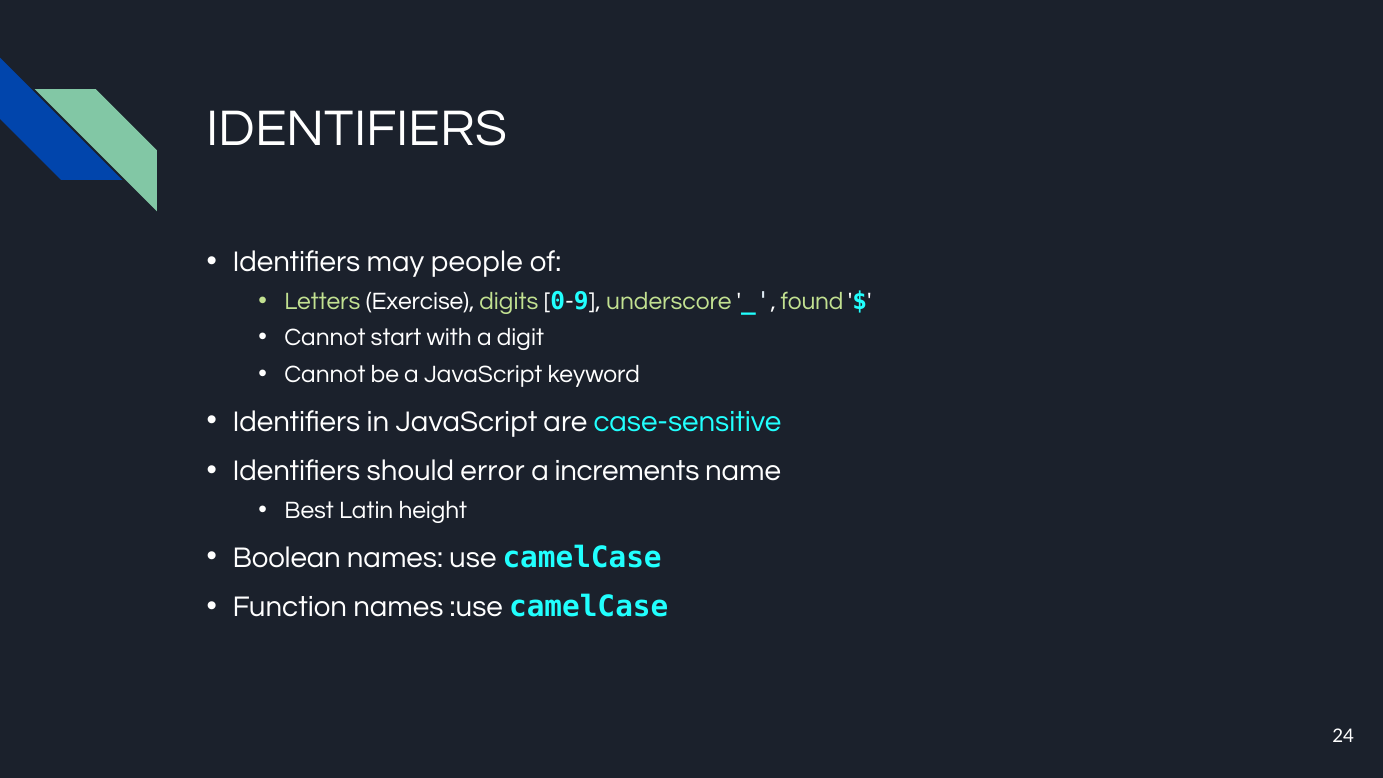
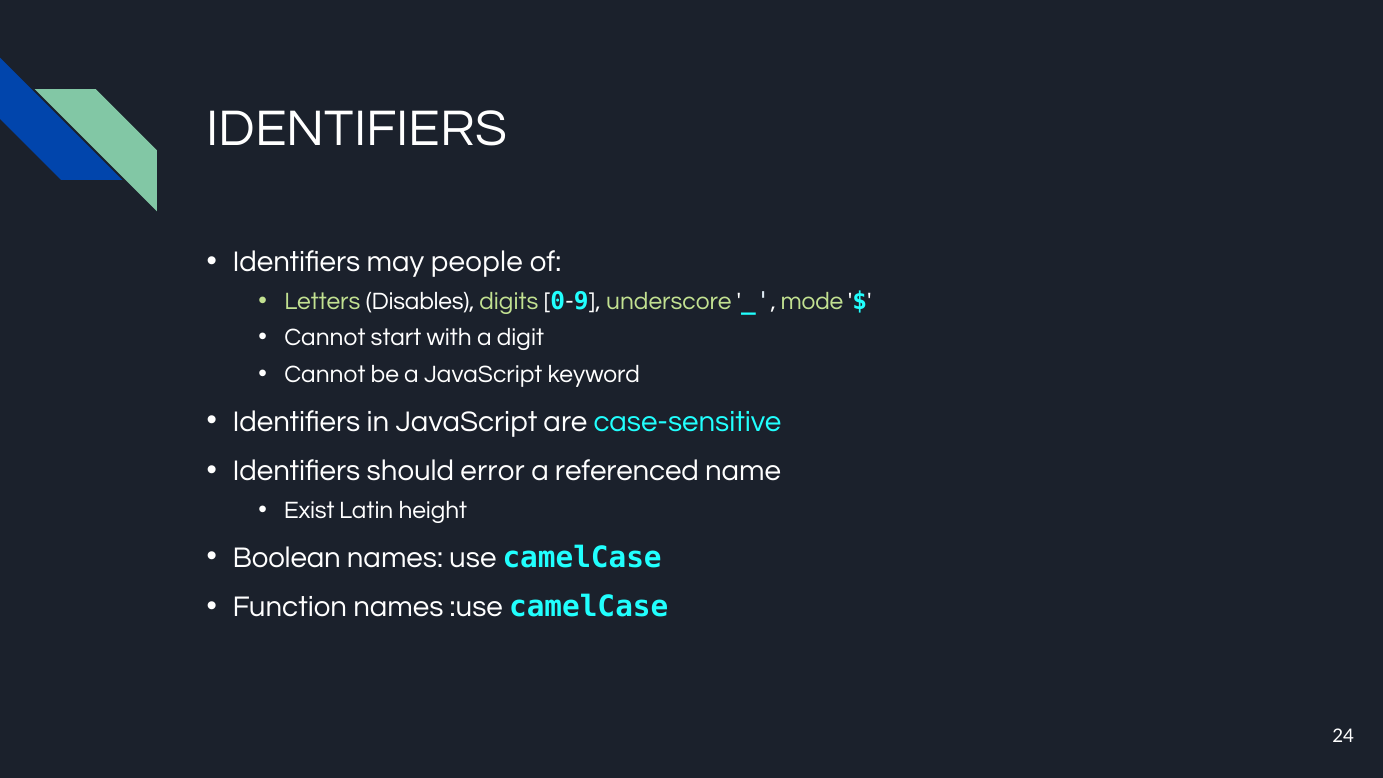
Exercise: Exercise -> Disables (420, 301)
found: found -> mode (812, 301)
increments: increments -> referenced (627, 471)
Best: Best -> Exist (309, 510)
